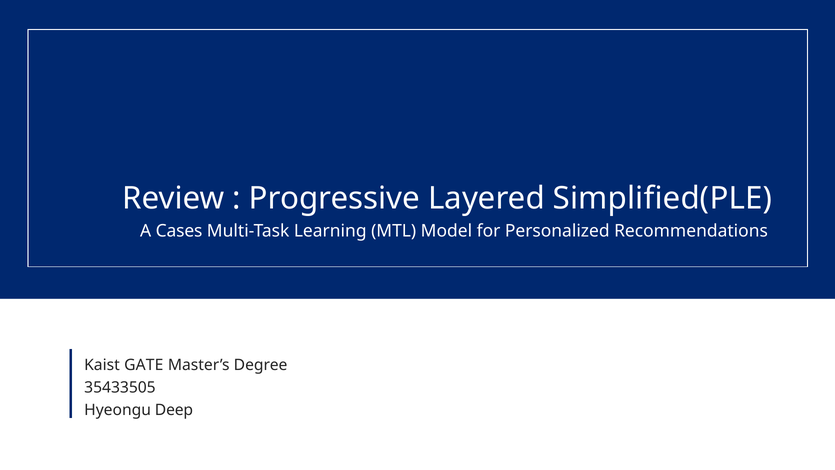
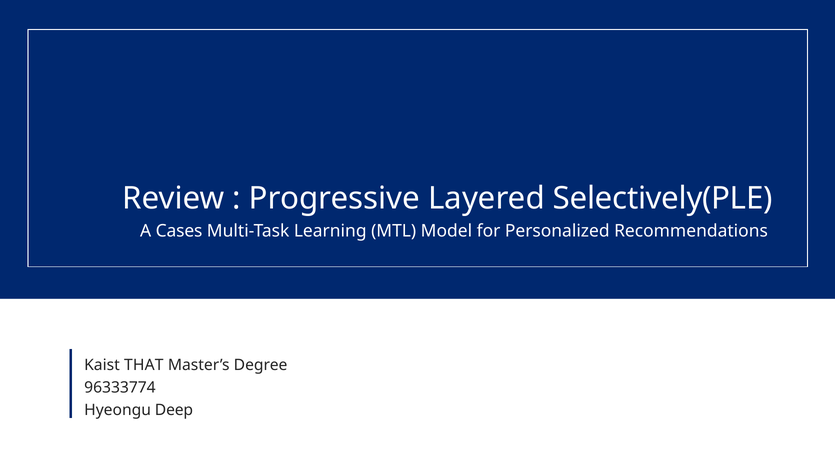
Simplified(PLE: Simplified(PLE -> Selectively(PLE (663, 198)
GATE: GATE -> THAT (144, 365)
35433505: 35433505 -> 96333774 (120, 388)
